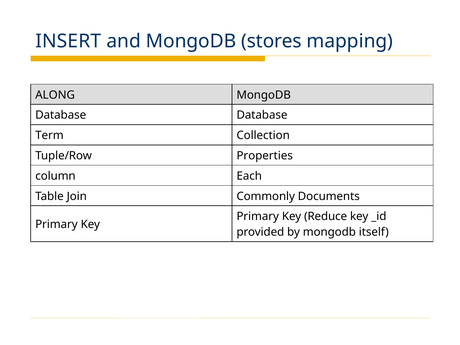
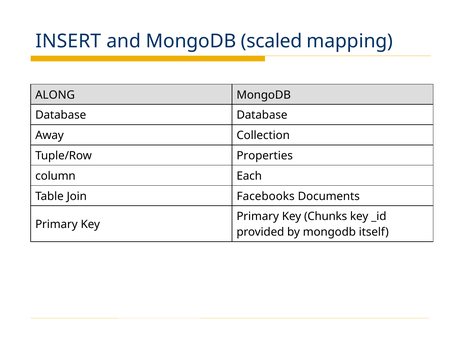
stores: stores -> scaled (272, 41)
Term: Term -> Away (50, 135)
Commonly: Commonly -> Facebooks (266, 196)
Reduce: Reduce -> Chunks (326, 216)
